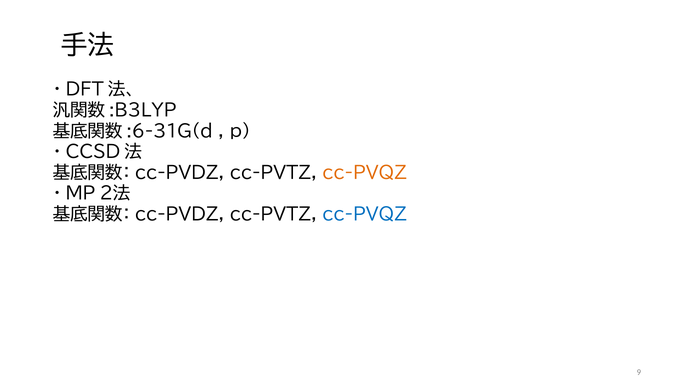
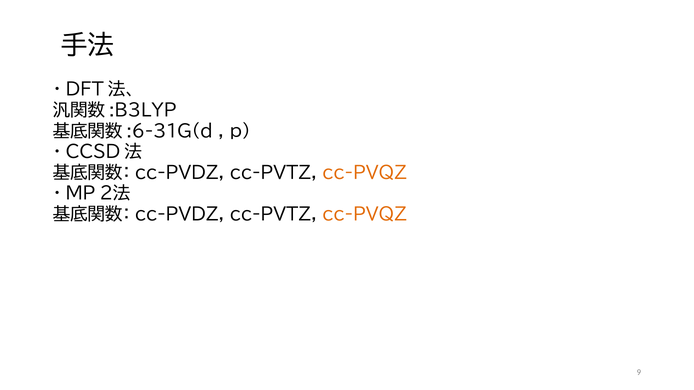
cc-PVQZ colour: blue -> orange (365, 215)
